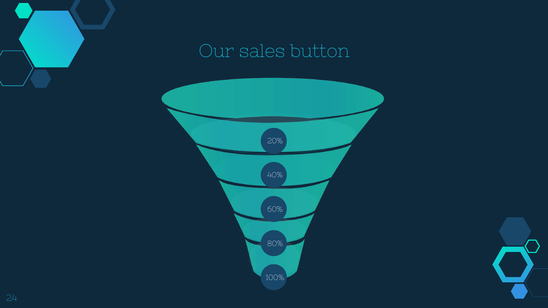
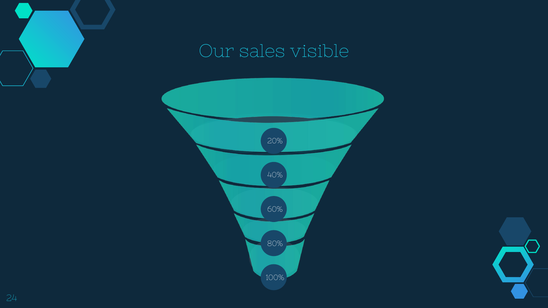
button: button -> visible (320, 51)
